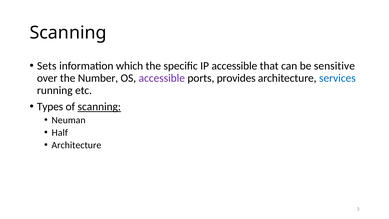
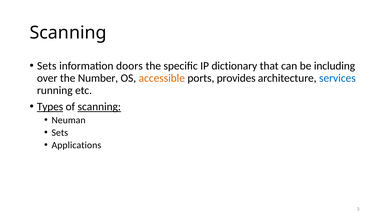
which: which -> doors (129, 66)
IP accessible: accessible -> dictionary (234, 66)
sensitive: sensitive -> including (335, 66)
accessible colour: purple -> orange (162, 78)
Types underline: none -> present (50, 107)
Half: Half -> Sets (60, 133)
Architecture: Architecture -> Applications (76, 145)
